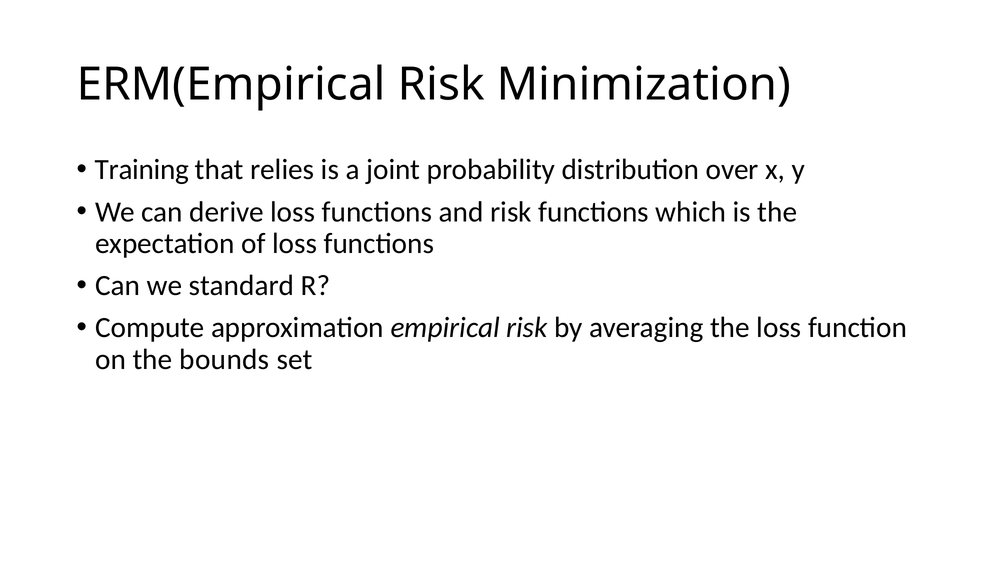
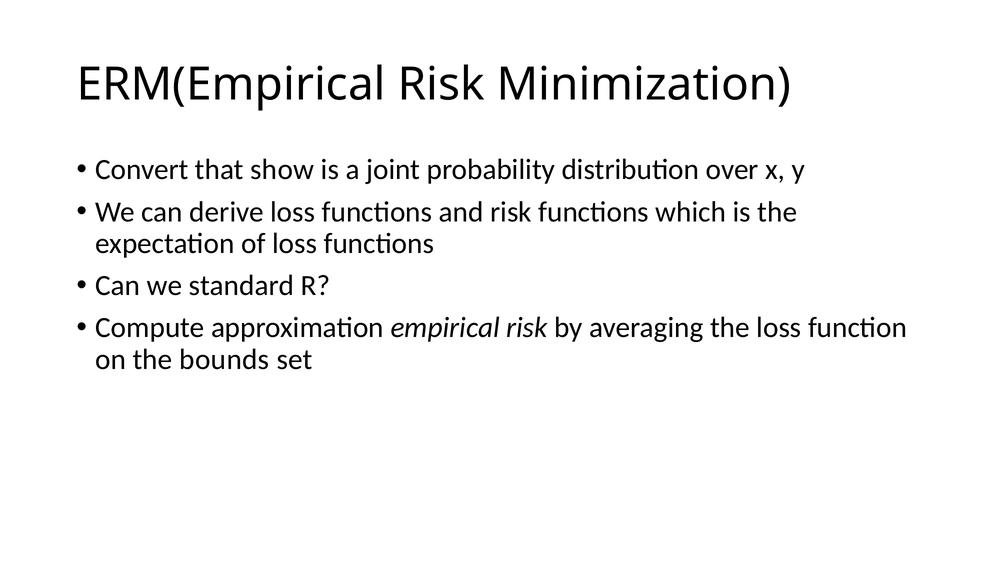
Training: Training -> Convert (142, 170)
relies: relies -> show (282, 170)
